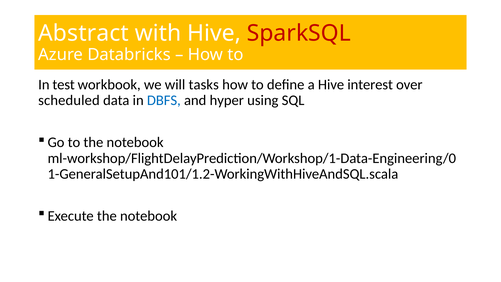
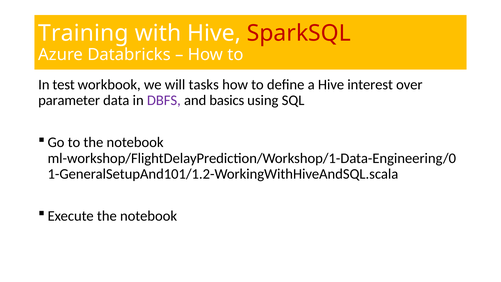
Abstract: Abstract -> Training (83, 33)
scheduled: scheduled -> parameter (69, 100)
DBFS colour: blue -> purple (164, 100)
hyper: hyper -> basics (227, 100)
